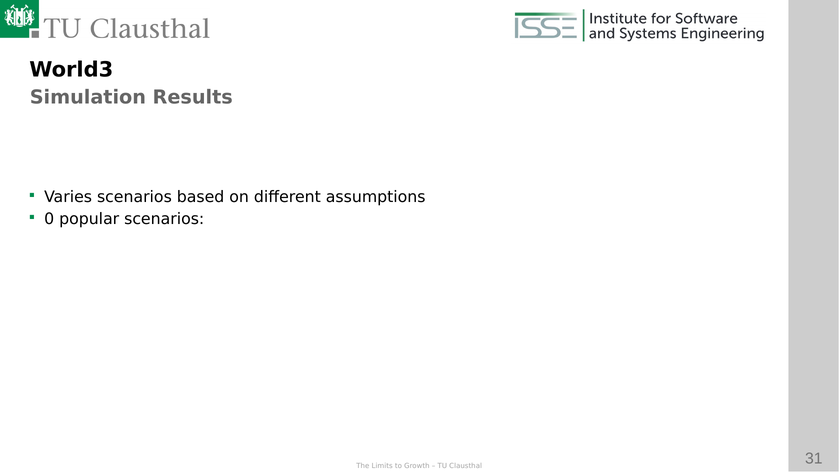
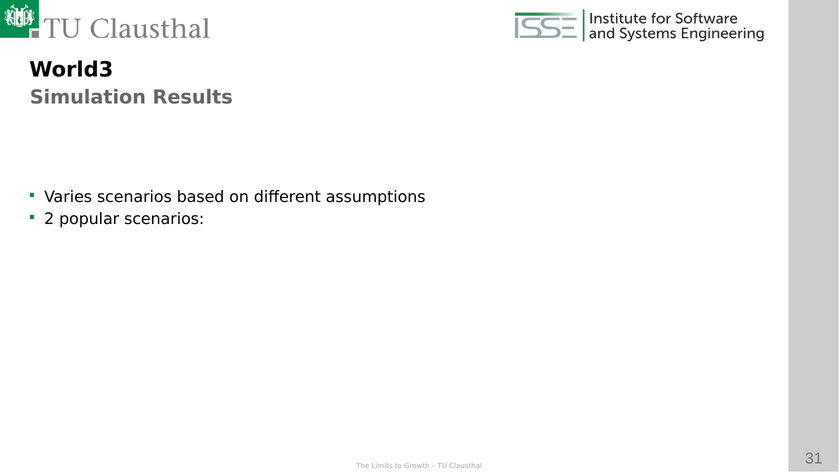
0: 0 -> 2 (49, 219)
